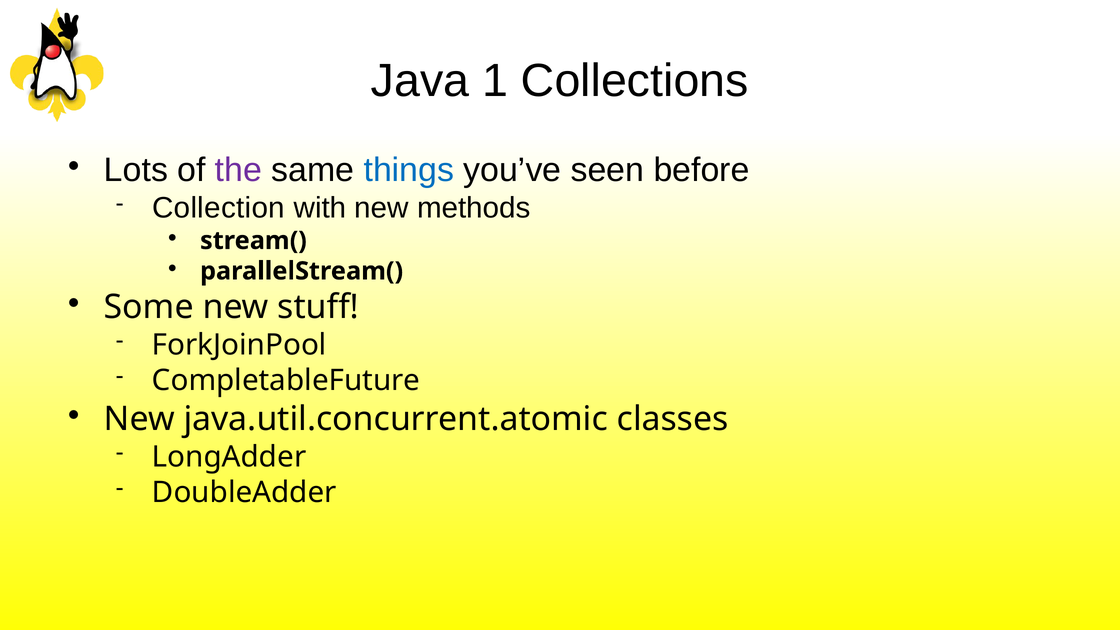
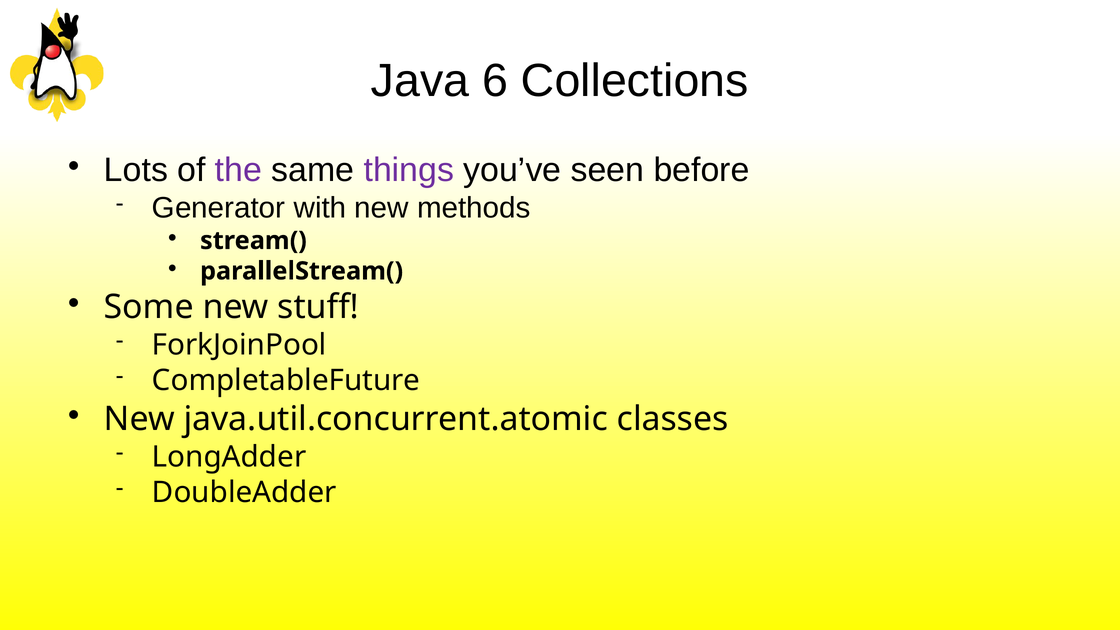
1: 1 -> 6 (495, 81)
things colour: blue -> purple (409, 170)
Collection: Collection -> Generator (219, 208)
